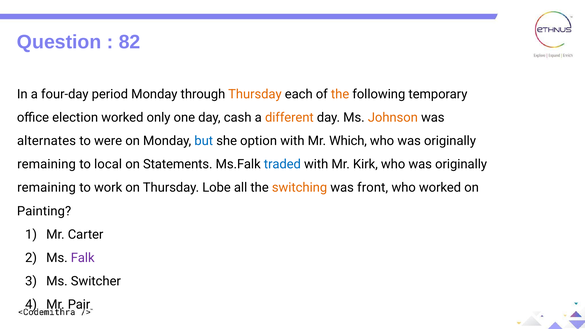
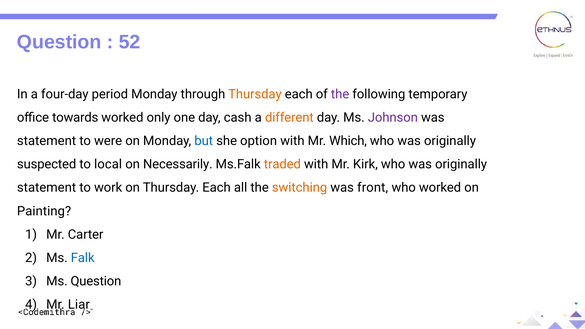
82: 82 -> 52 (130, 42)
the colour: orange -> purple (340, 94)
election: election -> towards (75, 118)
Johnson colour: orange -> purple (393, 118)
alternates: alternates -> statement (47, 141)
remaining: remaining -> suspected (47, 164)
Statements: Statements -> Necessarily (178, 164)
traded colour: blue -> orange (282, 164)
remaining: remaining -> statement (47, 188)
on Thursday Lobe: Lobe -> Each (217, 188)
Falk colour: purple -> blue (83, 258)
Ms Switcher: Switcher -> Question (96, 281)
Pair: Pair -> Liar (79, 305)
